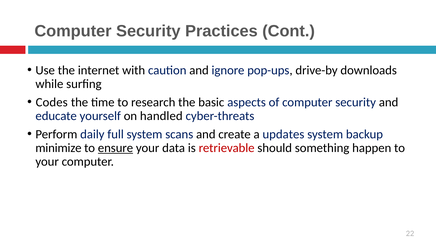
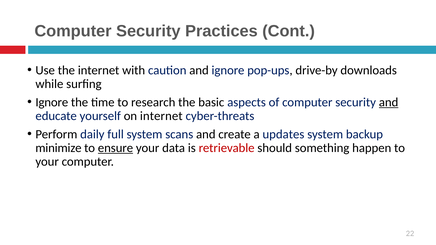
Codes: Codes -> Ignore (52, 102)
and underline: none -> present (389, 102)
on handled: handled -> internet (161, 116)
